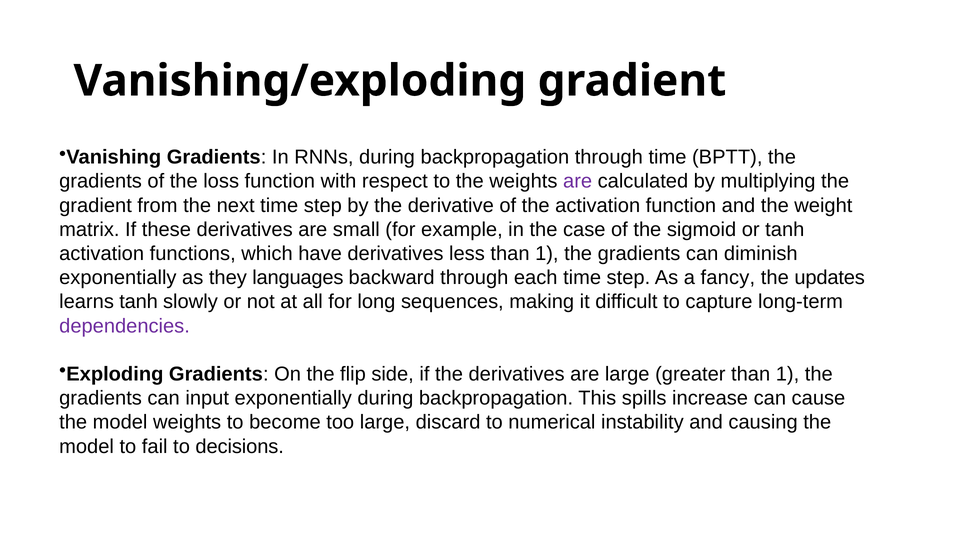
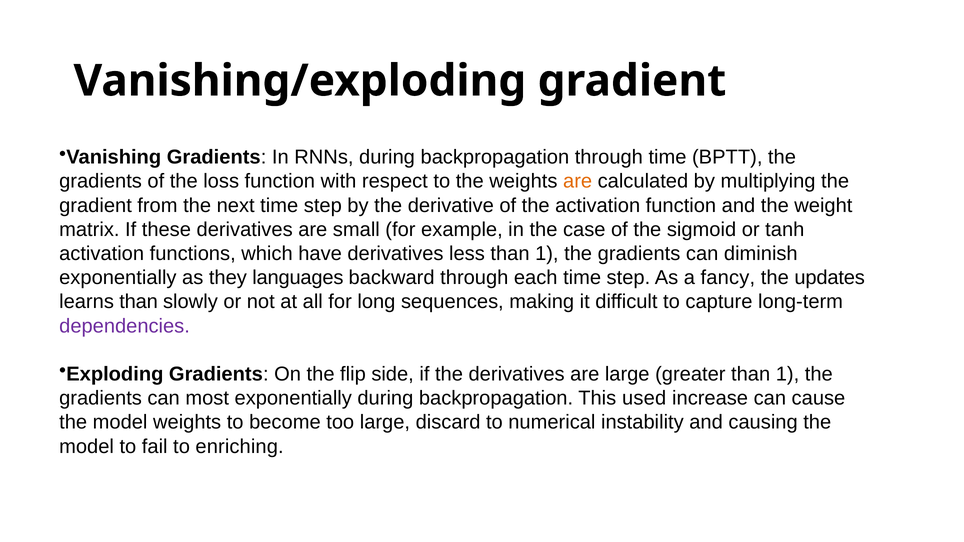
are colour: purple -> orange (578, 181)
learns tanh: tanh -> than (139, 302)
input: input -> most (207, 398)
spills: spills -> used (644, 398)
decisions: decisions -> enriching (240, 447)
